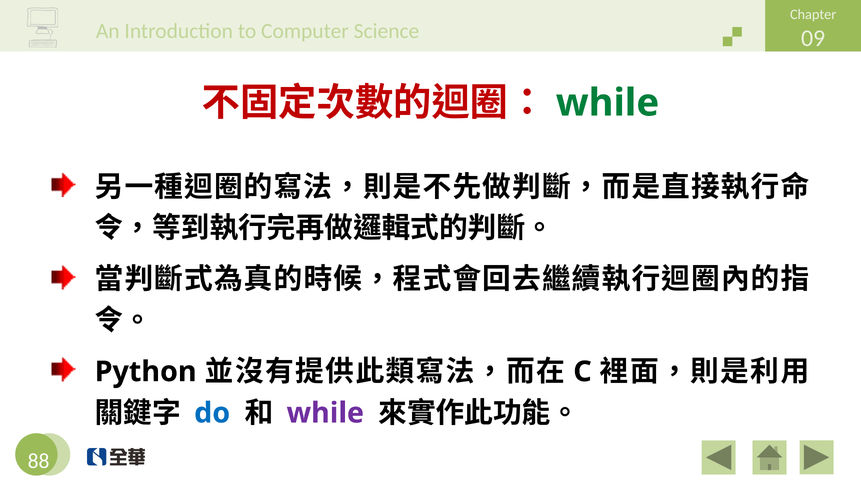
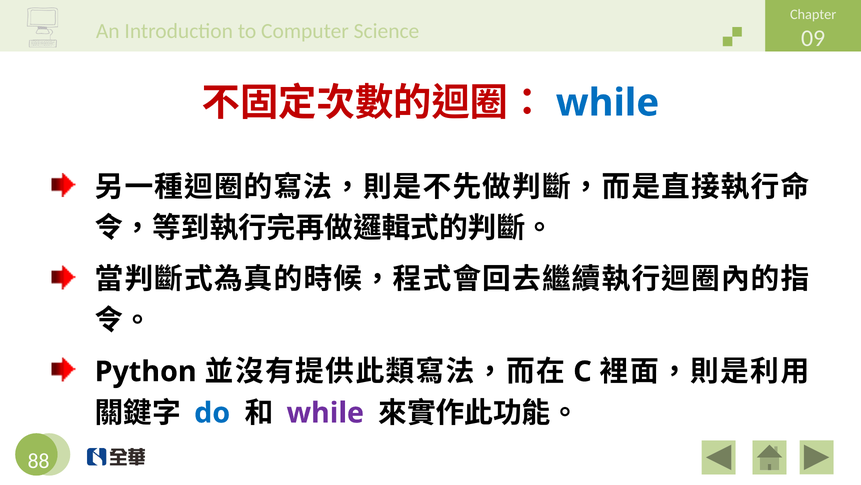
while colour: green -> blue (608, 103)
